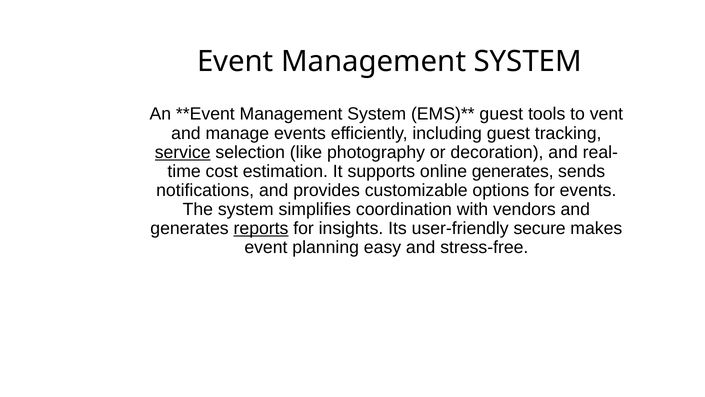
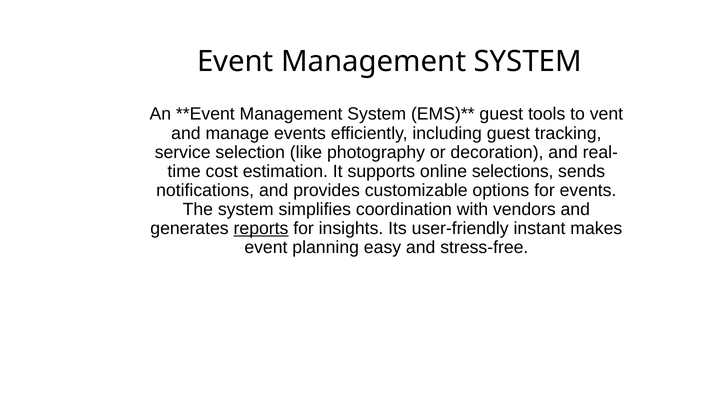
service underline: present -> none (183, 152)
online generates: generates -> selections (513, 171)
secure: secure -> instant (540, 228)
